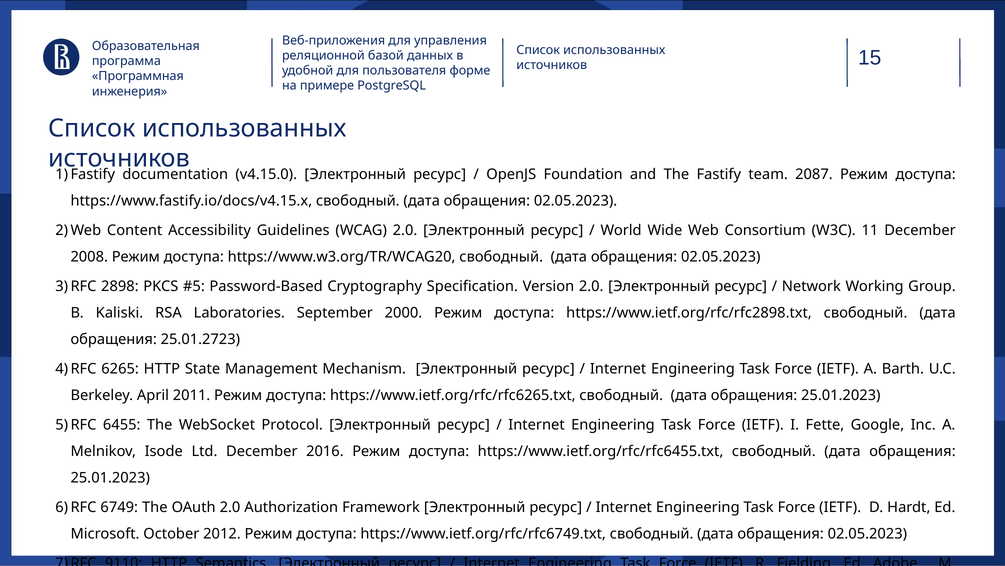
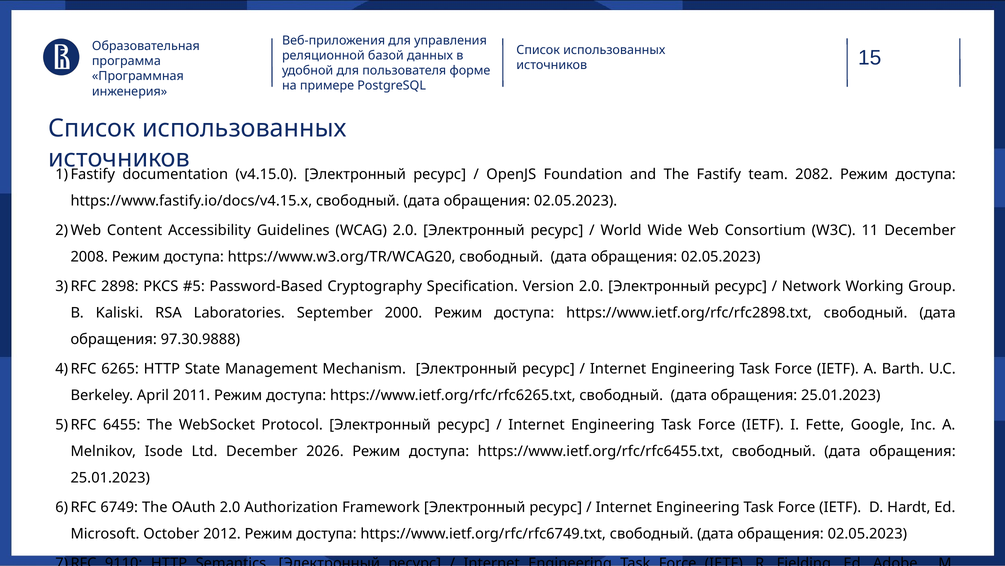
2087: 2087 -> 2082 (814, 174)
25.01.2723: 25.01.2723 -> 97.30.9888 (200, 339)
2016: 2016 -> 2026 (325, 451)
